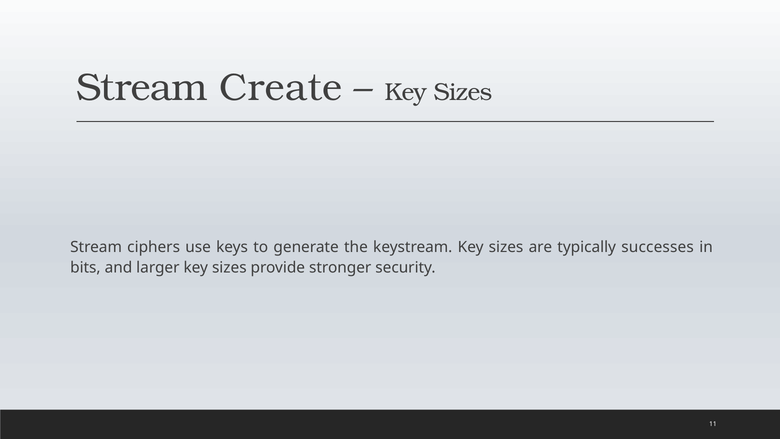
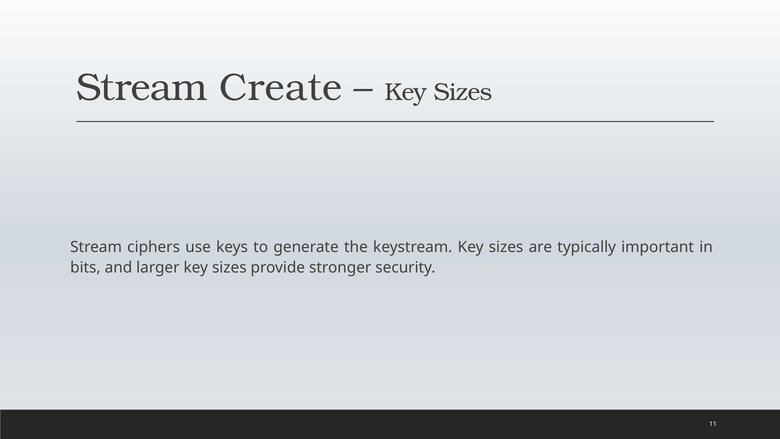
successes: successes -> important (658, 247)
